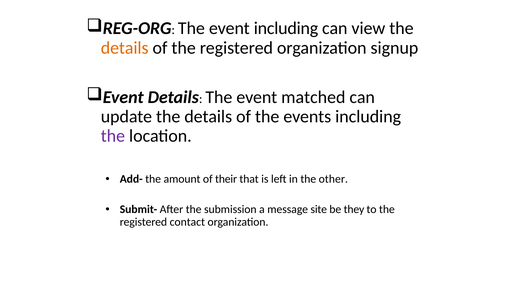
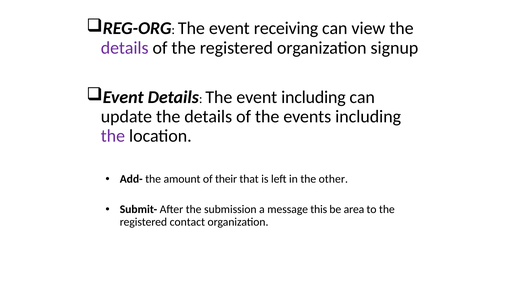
event including: including -> receiving (286, 28)
details colour: orange -> purple (125, 48)
event matched: matched -> including (313, 97)
site: site -> this (319, 209)
they: they -> area (354, 209)
